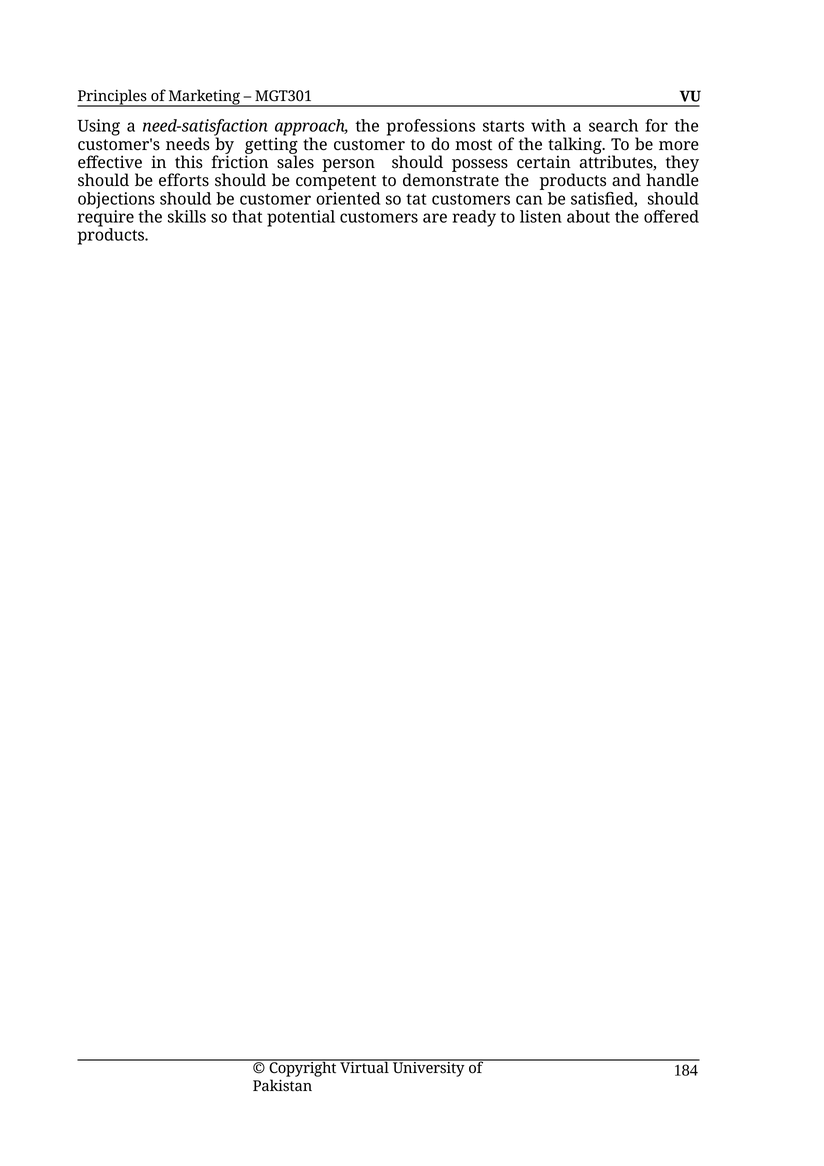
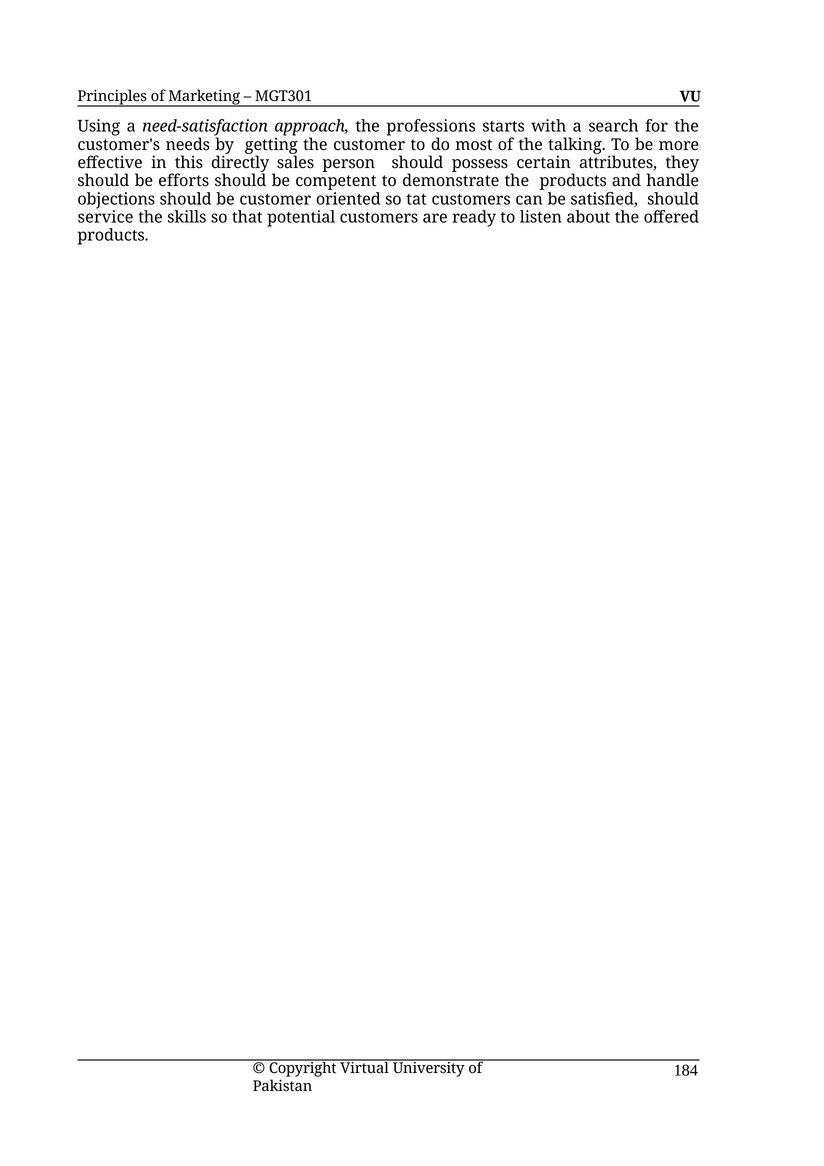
friction: friction -> directly (240, 163)
require: require -> service (106, 217)
